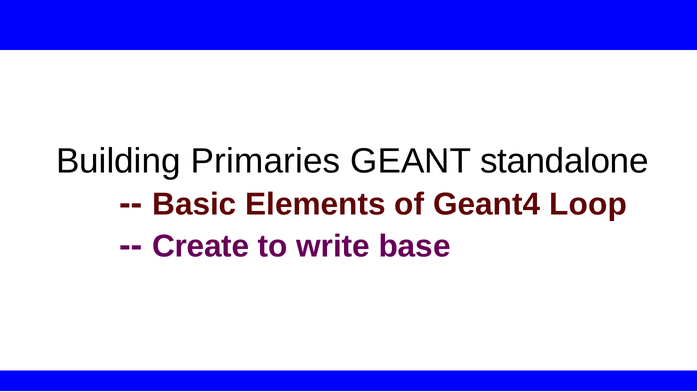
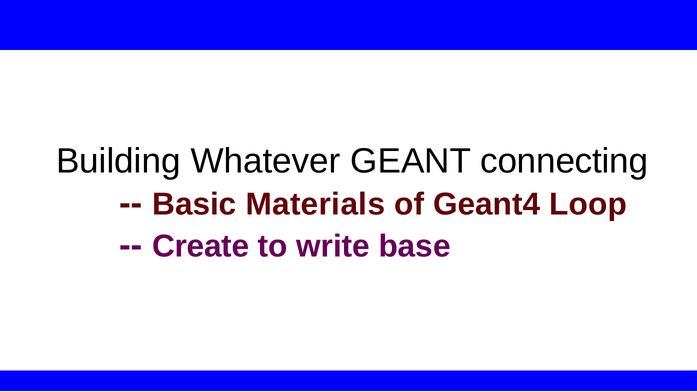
Primaries: Primaries -> Whatever (266, 161)
standalone: standalone -> connecting (564, 161)
Elements: Elements -> Materials (315, 204)
